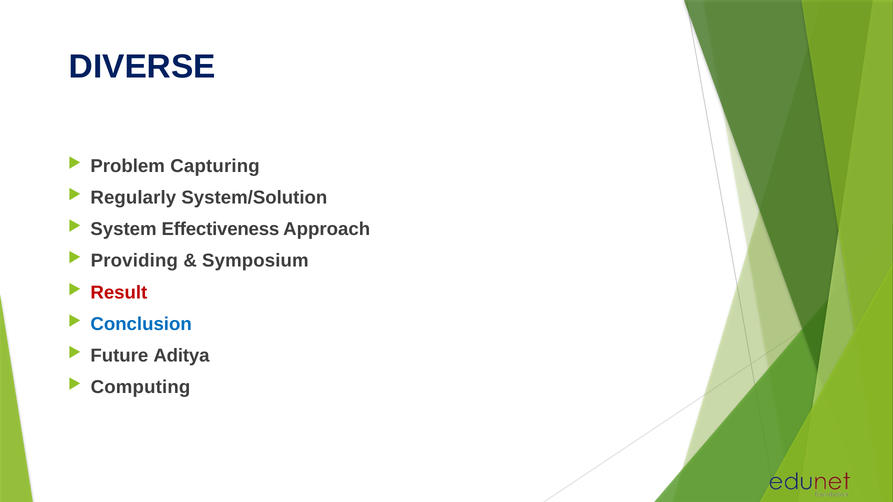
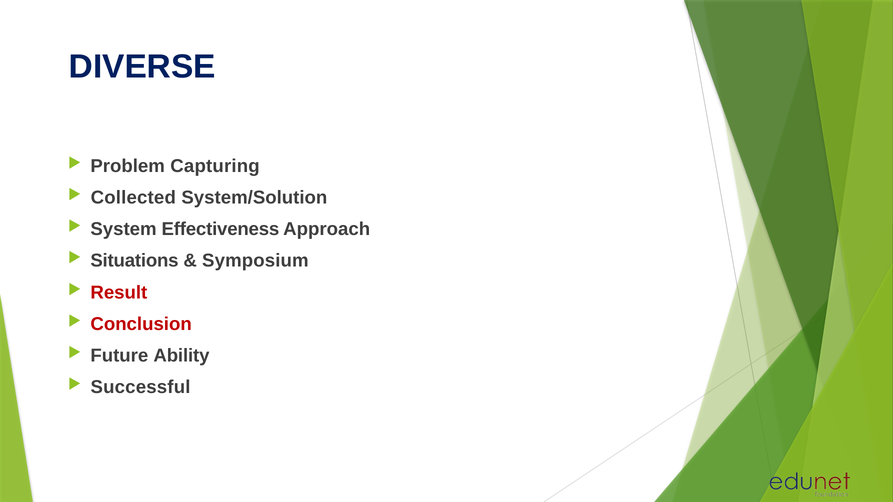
Regularly: Regularly -> Collected (133, 198)
Providing: Providing -> Situations (134, 261)
Conclusion colour: blue -> red (141, 324)
Aditya: Aditya -> Ability (181, 356)
Computing: Computing -> Successful (141, 388)
